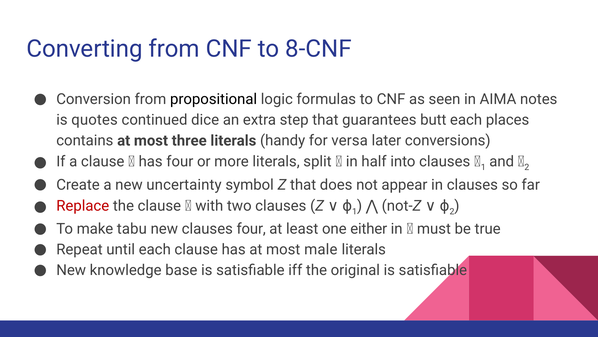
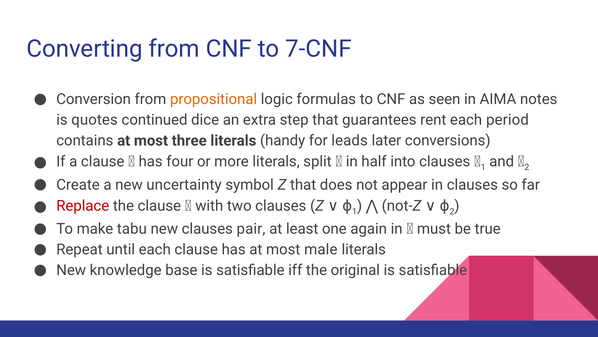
8-CNF: 8-CNF -> 7-CNF (318, 49)
propositional colour: black -> orange (214, 99)
butt: butt -> rent (433, 120)
places: places -> period (507, 120)
versa: versa -> leads (350, 140)
clauses four: four -> pair (251, 229)
either: either -> again (369, 229)
